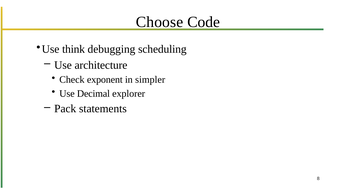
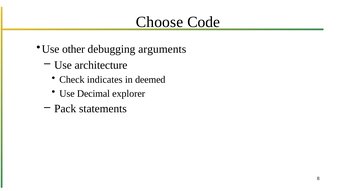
think: think -> other (74, 49)
scheduling: scheduling -> arguments (162, 49)
exponent: exponent -> indicates (105, 80)
simpler: simpler -> deemed (150, 80)
